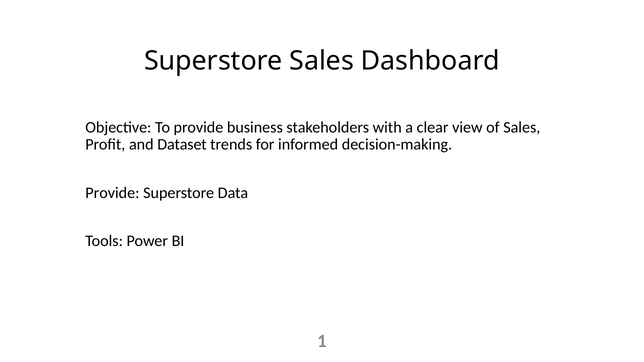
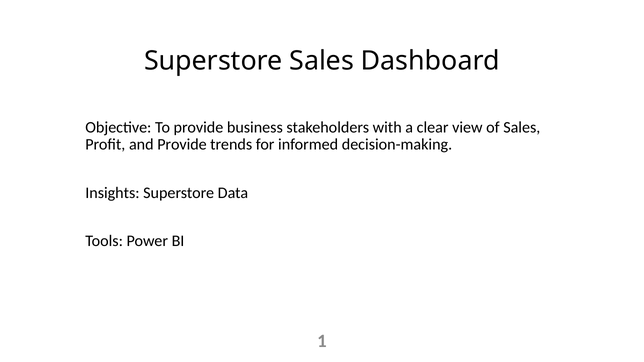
and Dataset: Dataset -> Provide (182, 145)
Provide: Provide -> Insights (112, 193)
